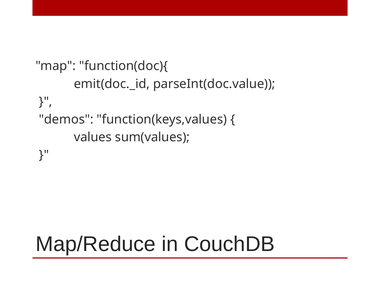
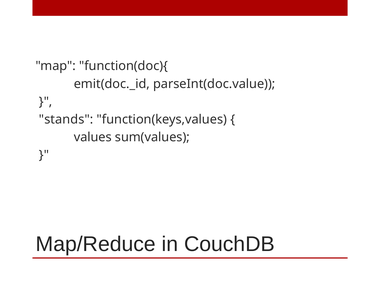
demos: demos -> stands (66, 120)
